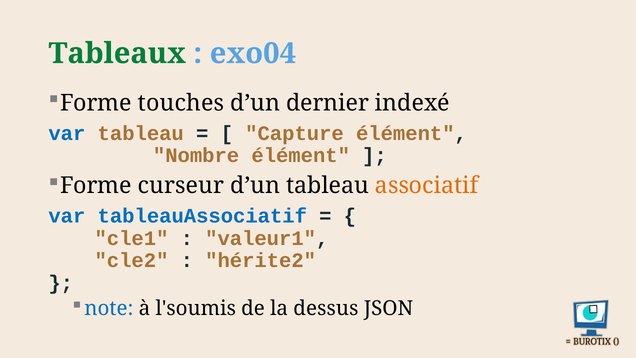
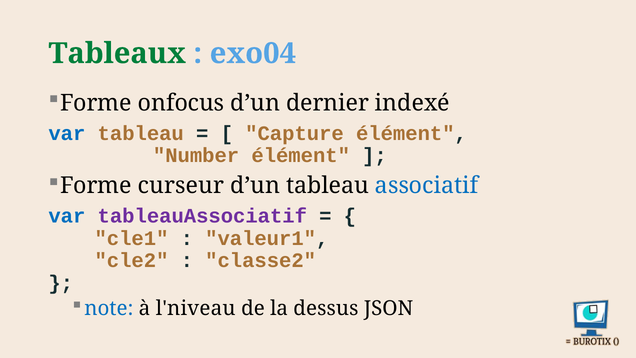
touches: touches -> onfocus (181, 103)
Nombre: Nombre -> Number (196, 155)
associatif colour: orange -> blue (427, 186)
tableauAssociatif colour: blue -> purple (202, 216)
hérite2: hérite2 -> classe2 (261, 260)
l'soumis: l'soumis -> l'niveau (196, 308)
